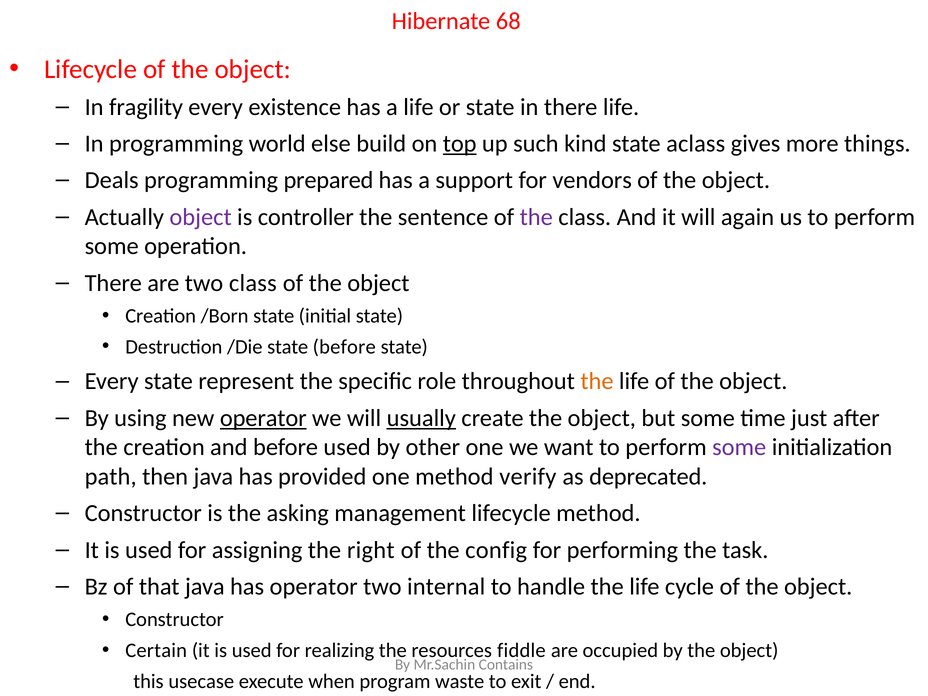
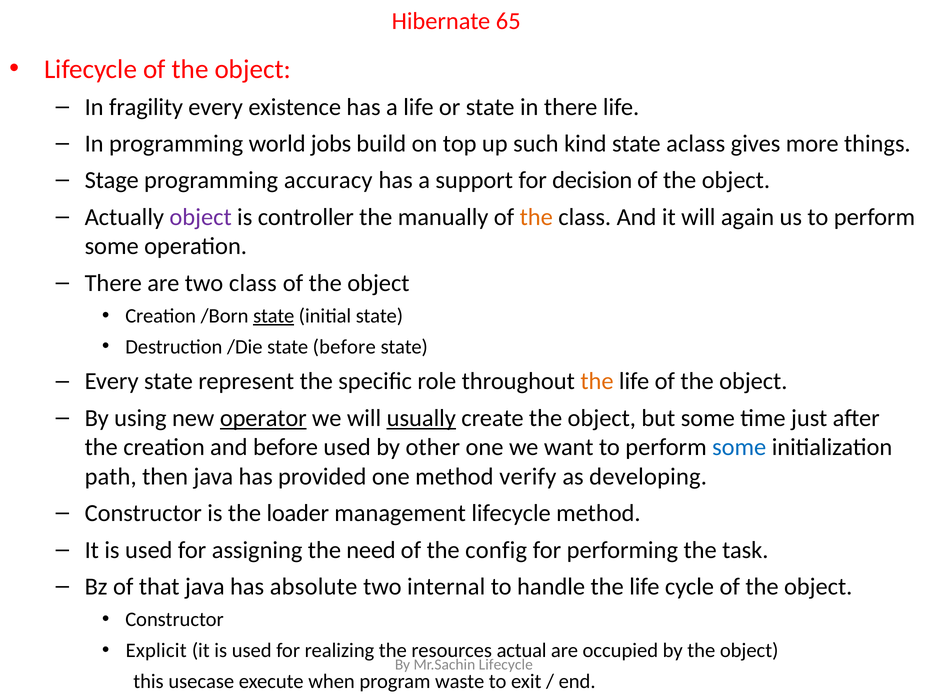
68: 68 -> 65 (508, 21)
else: else -> jobs (331, 144)
top underline: present -> none (460, 144)
Deals: Deals -> Stage (112, 180)
prepared: prepared -> accuracy (328, 180)
vendors: vendors -> decision (592, 180)
sentence: sentence -> manually (443, 217)
the colour: purple -> orange (536, 217)
state underline: none -> present (274, 316)
some colour: purple -> blue (739, 447)
deprecated: deprecated -> developing (648, 477)
asking: asking -> loader (298, 513)
right: right -> need (371, 550)
has operator: operator -> absolute (314, 587)
Certain: Certain -> Explicit (156, 650)
fiddle: fiddle -> actual (522, 650)
Mr.Sachin Contains: Contains -> Lifecycle (506, 665)
